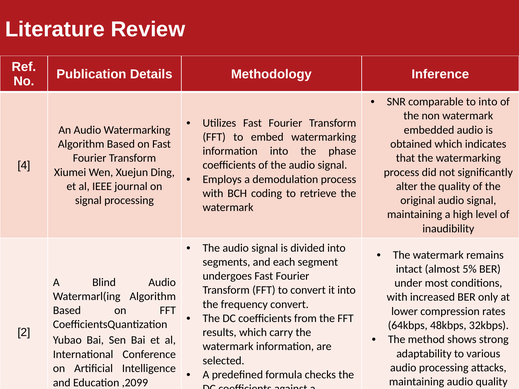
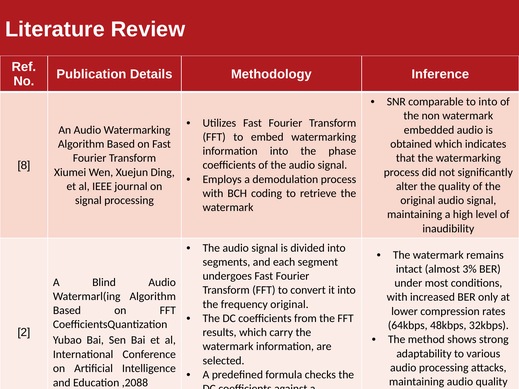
4: 4 -> 8 (24, 165)
5%: 5% -> 3% (470, 269)
frequency convert: convert -> original (289, 304)
,2099: ,2099 -> ,2088 (135, 383)
